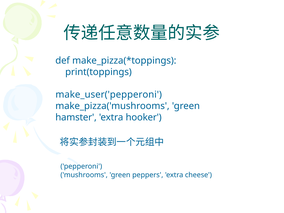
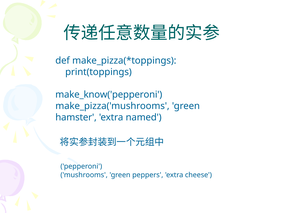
make_user('pepperoni: make_user('pepperoni -> make_know('pepperoni (109, 95)
hooker: hooker -> named (144, 117)
